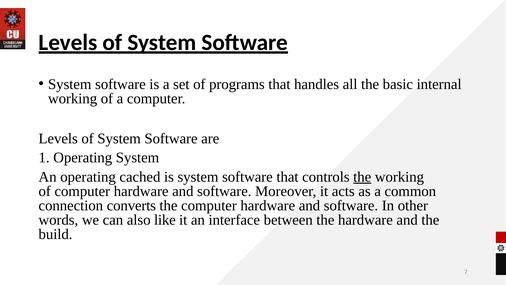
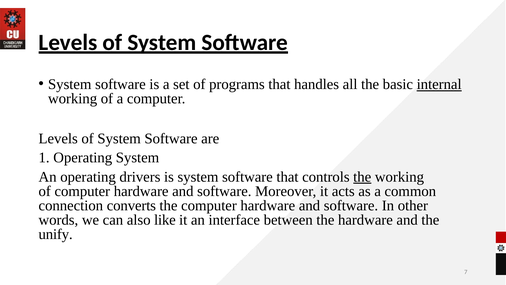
internal underline: none -> present (439, 84)
cached: cached -> drivers (140, 177)
build: build -> unify (56, 234)
